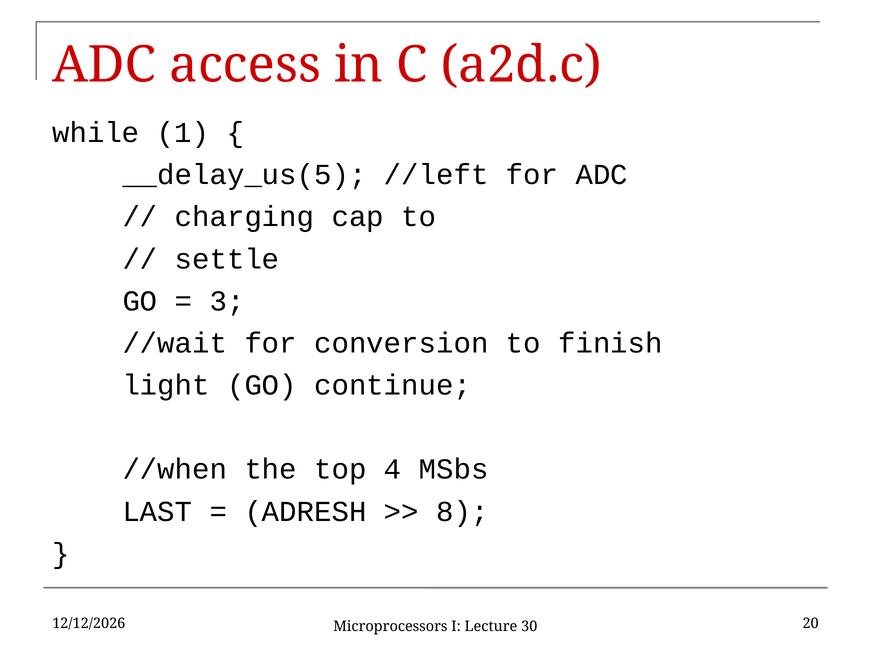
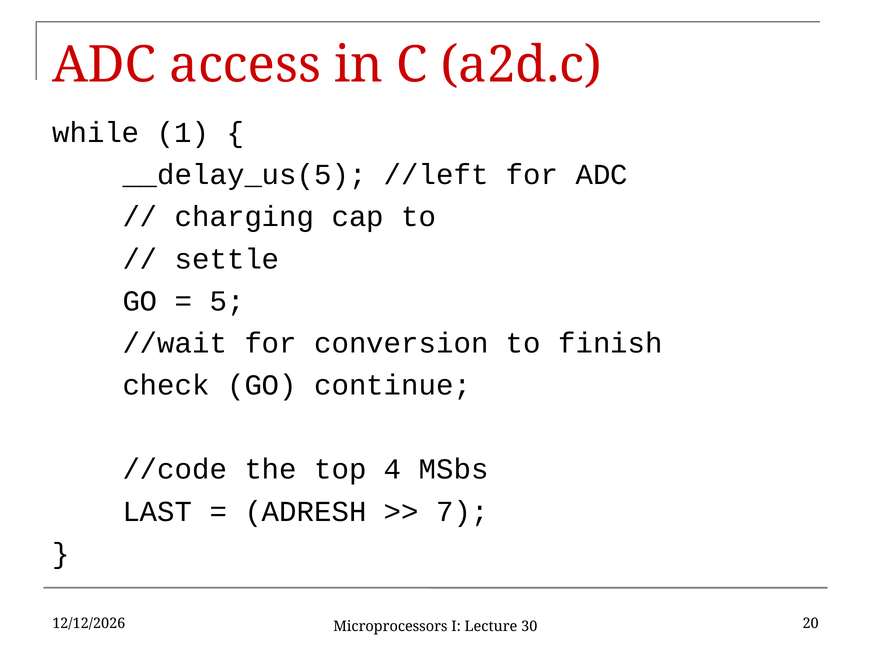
3: 3 -> 5 (227, 301)
light: light -> check (166, 385)
//when: //when -> //code (175, 470)
8: 8 -> 7 (462, 512)
